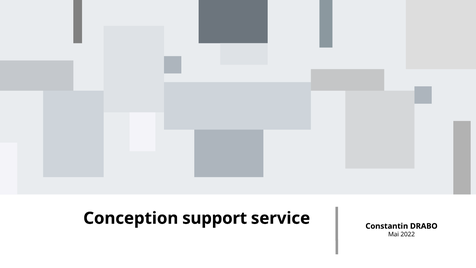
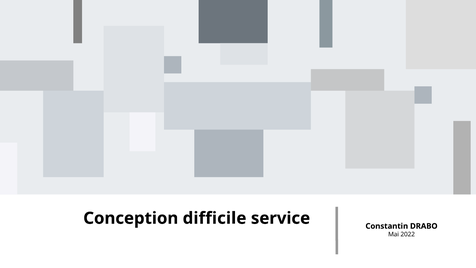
support: support -> difficile (215, 218)
